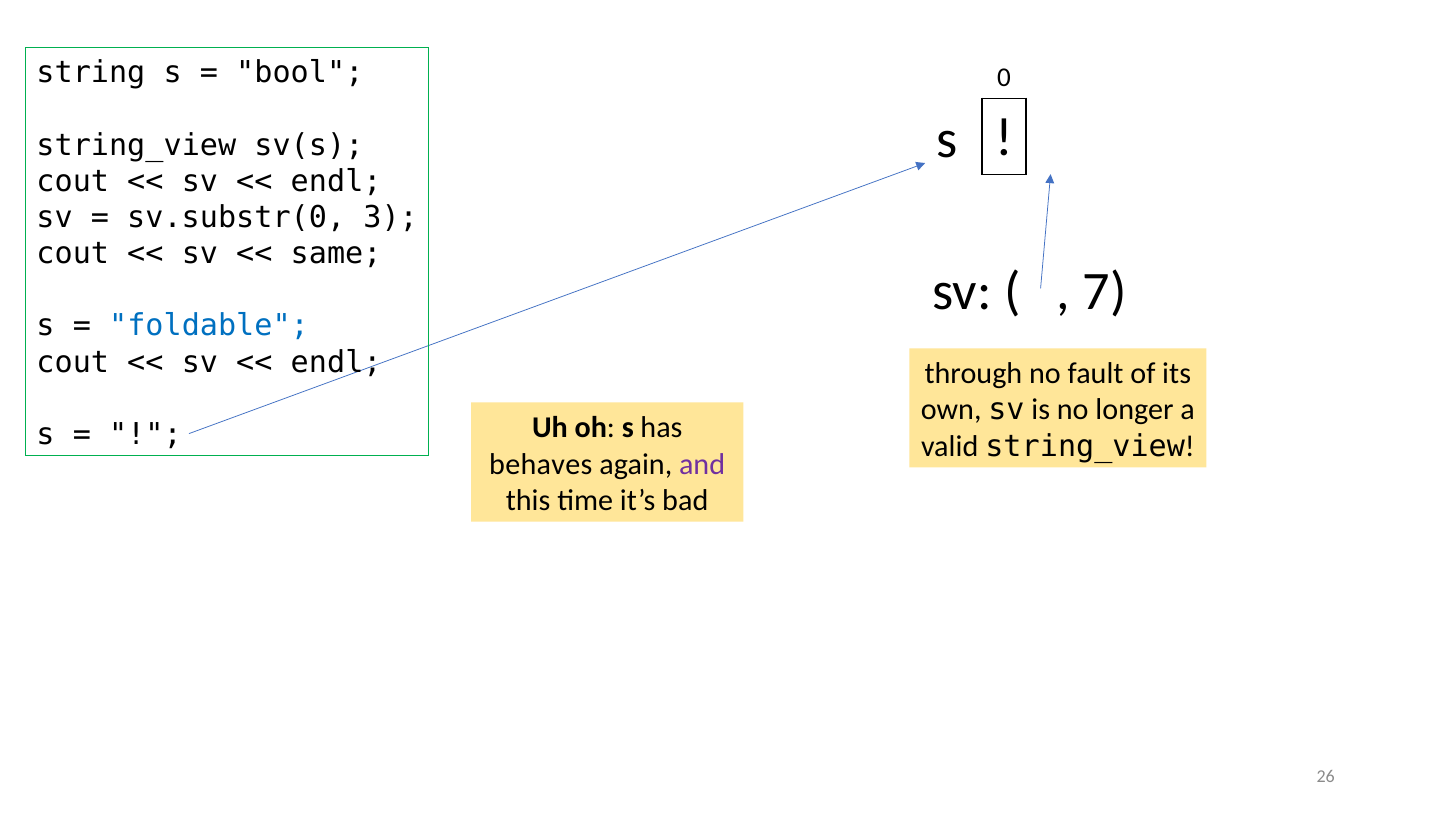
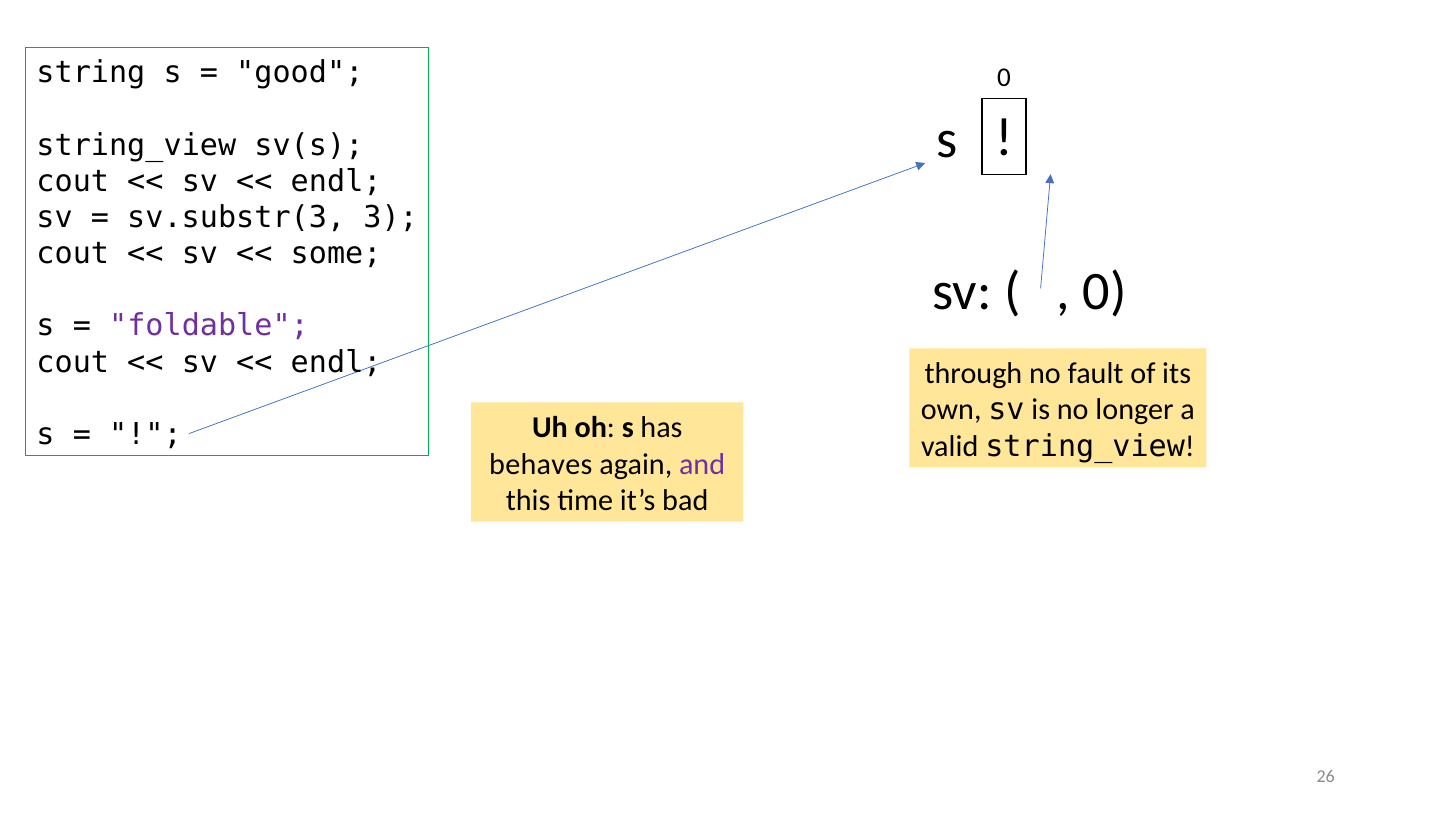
bool: bool -> good (300, 73)
sv.substr(0: sv.substr(0 -> sv.substr(3 (236, 218)
same: same -> some (336, 254)
7: 7 -> 0 (1105, 292)
foldable colour: blue -> purple (209, 326)
